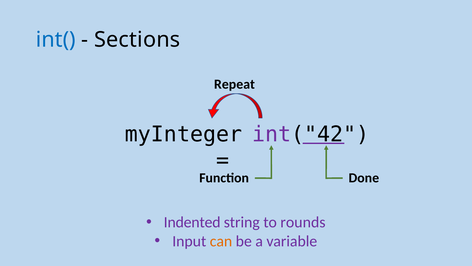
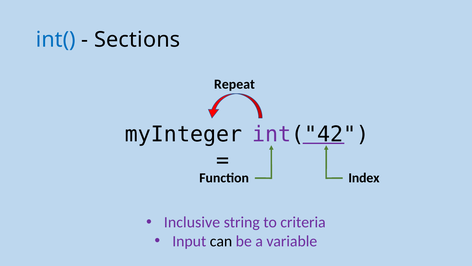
Done: Done -> Index (364, 178)
Indented: Indented -> Inclusive (192, 222)
rounds: rounds -> criteria (303, 222)
can colour: orange -> black (221, 241)
